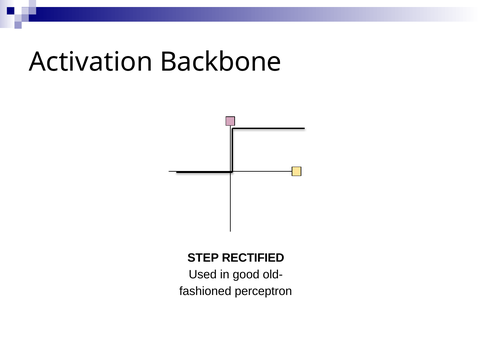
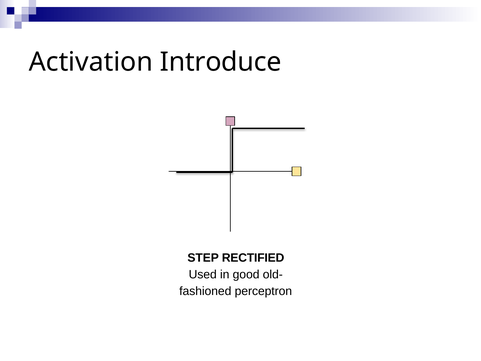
Backbone: Backbone -> Introduce (221, 62)
